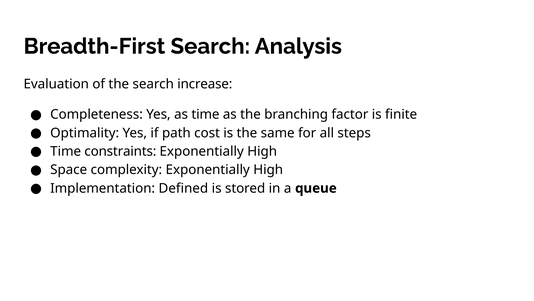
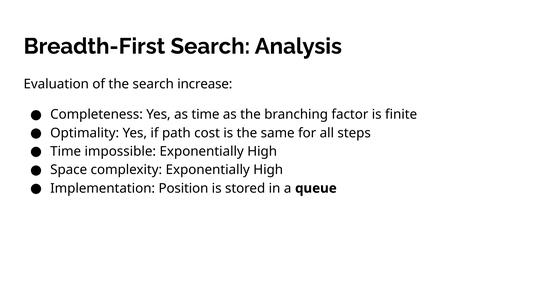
constraints: constraints -> impossible (120, 151)
Defined: Defined -> Position (183, 188)
